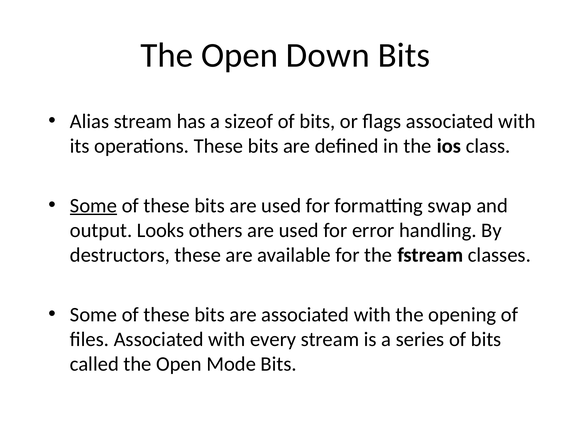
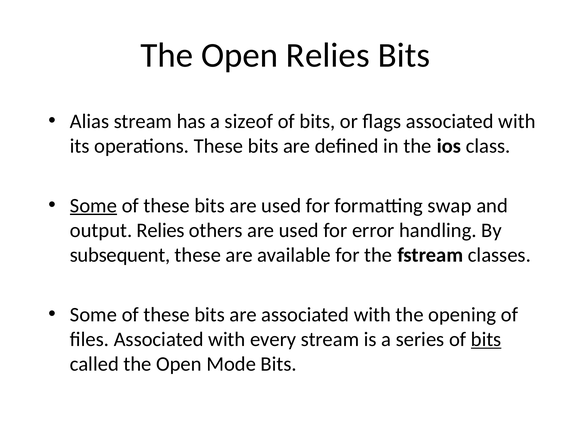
Open Down: Down -> Relies (328, 55)
output Looks: Looks -> Relies (161, 230)
destructors: destructors -> subsequent (120, 255)
bits underline: none -> present (486, 340)
